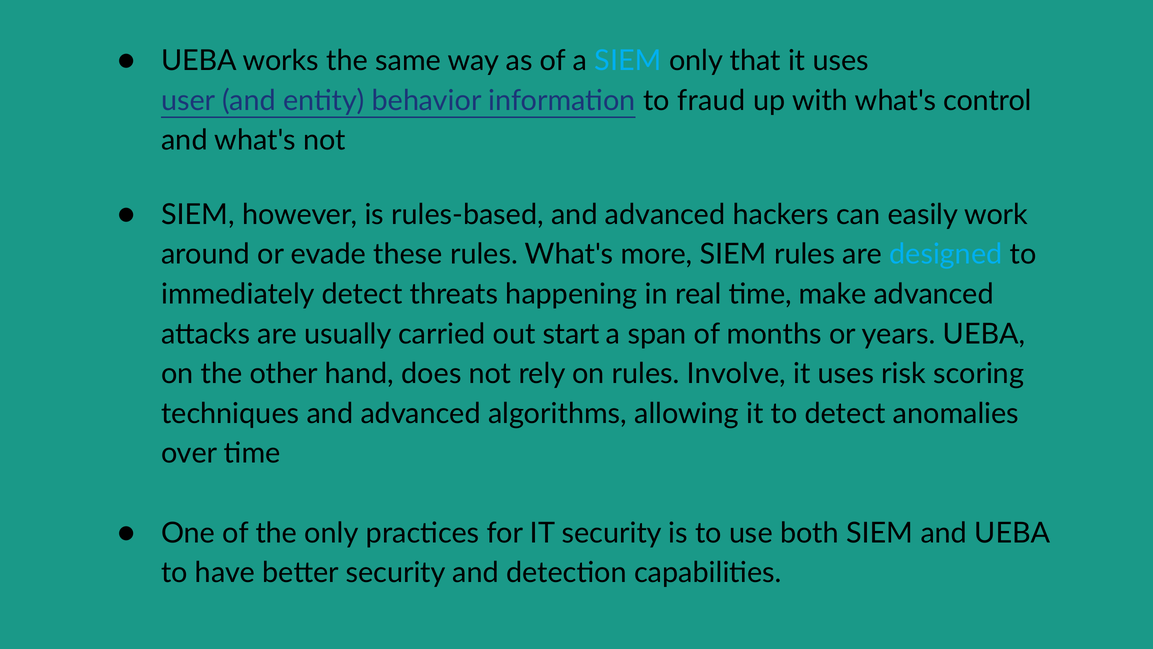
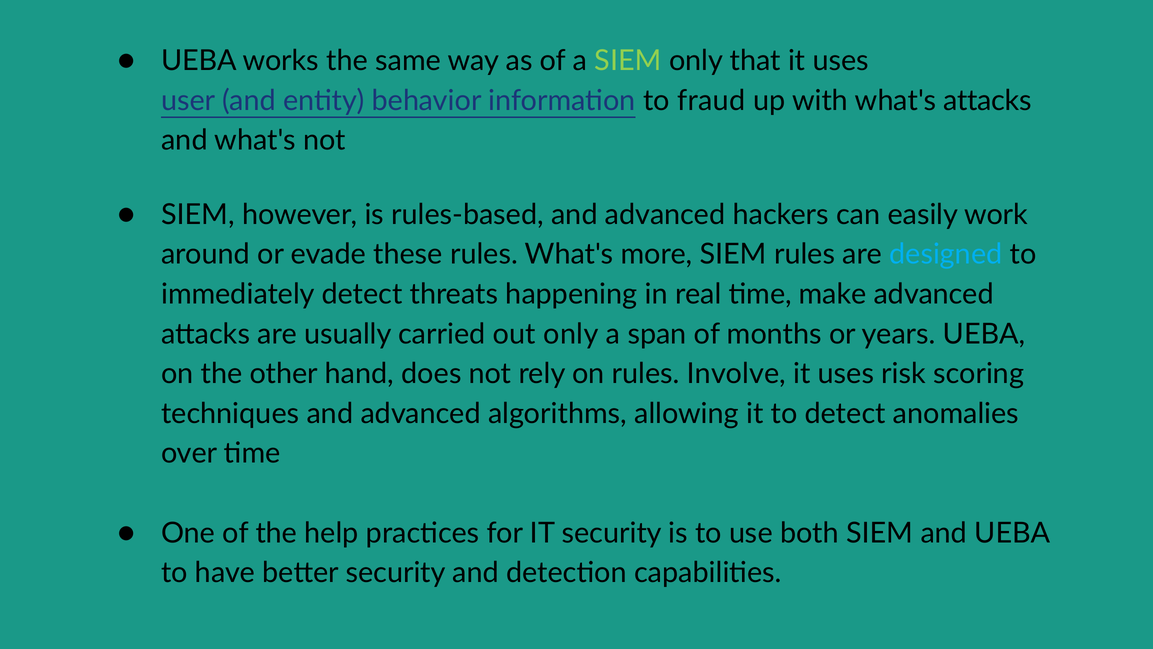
SIEM colour: light blue -> light green (628, 61)
what's control: control -> attacks (987, 100)
out start: start -> only (571, 334)
the only: only -> help (332, 533)
